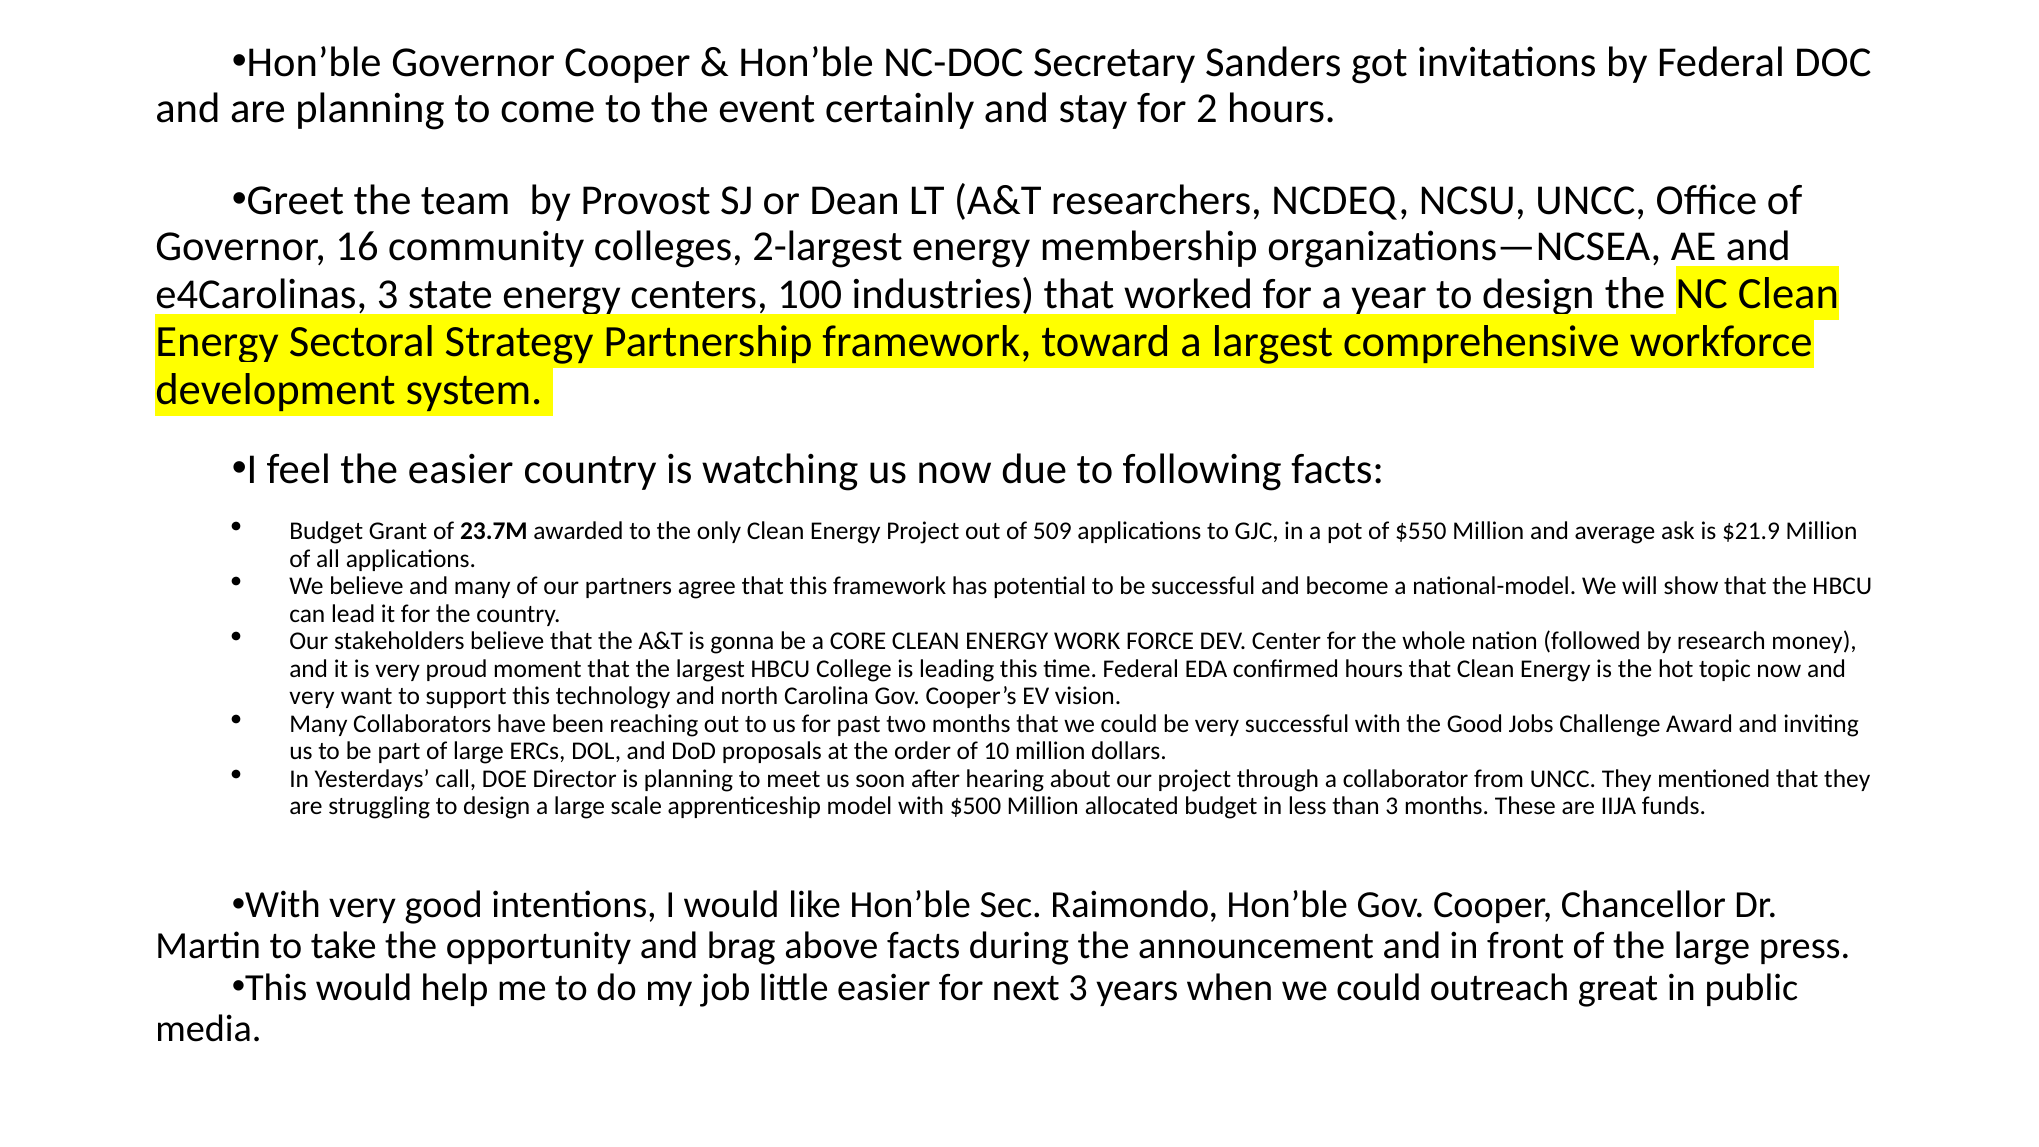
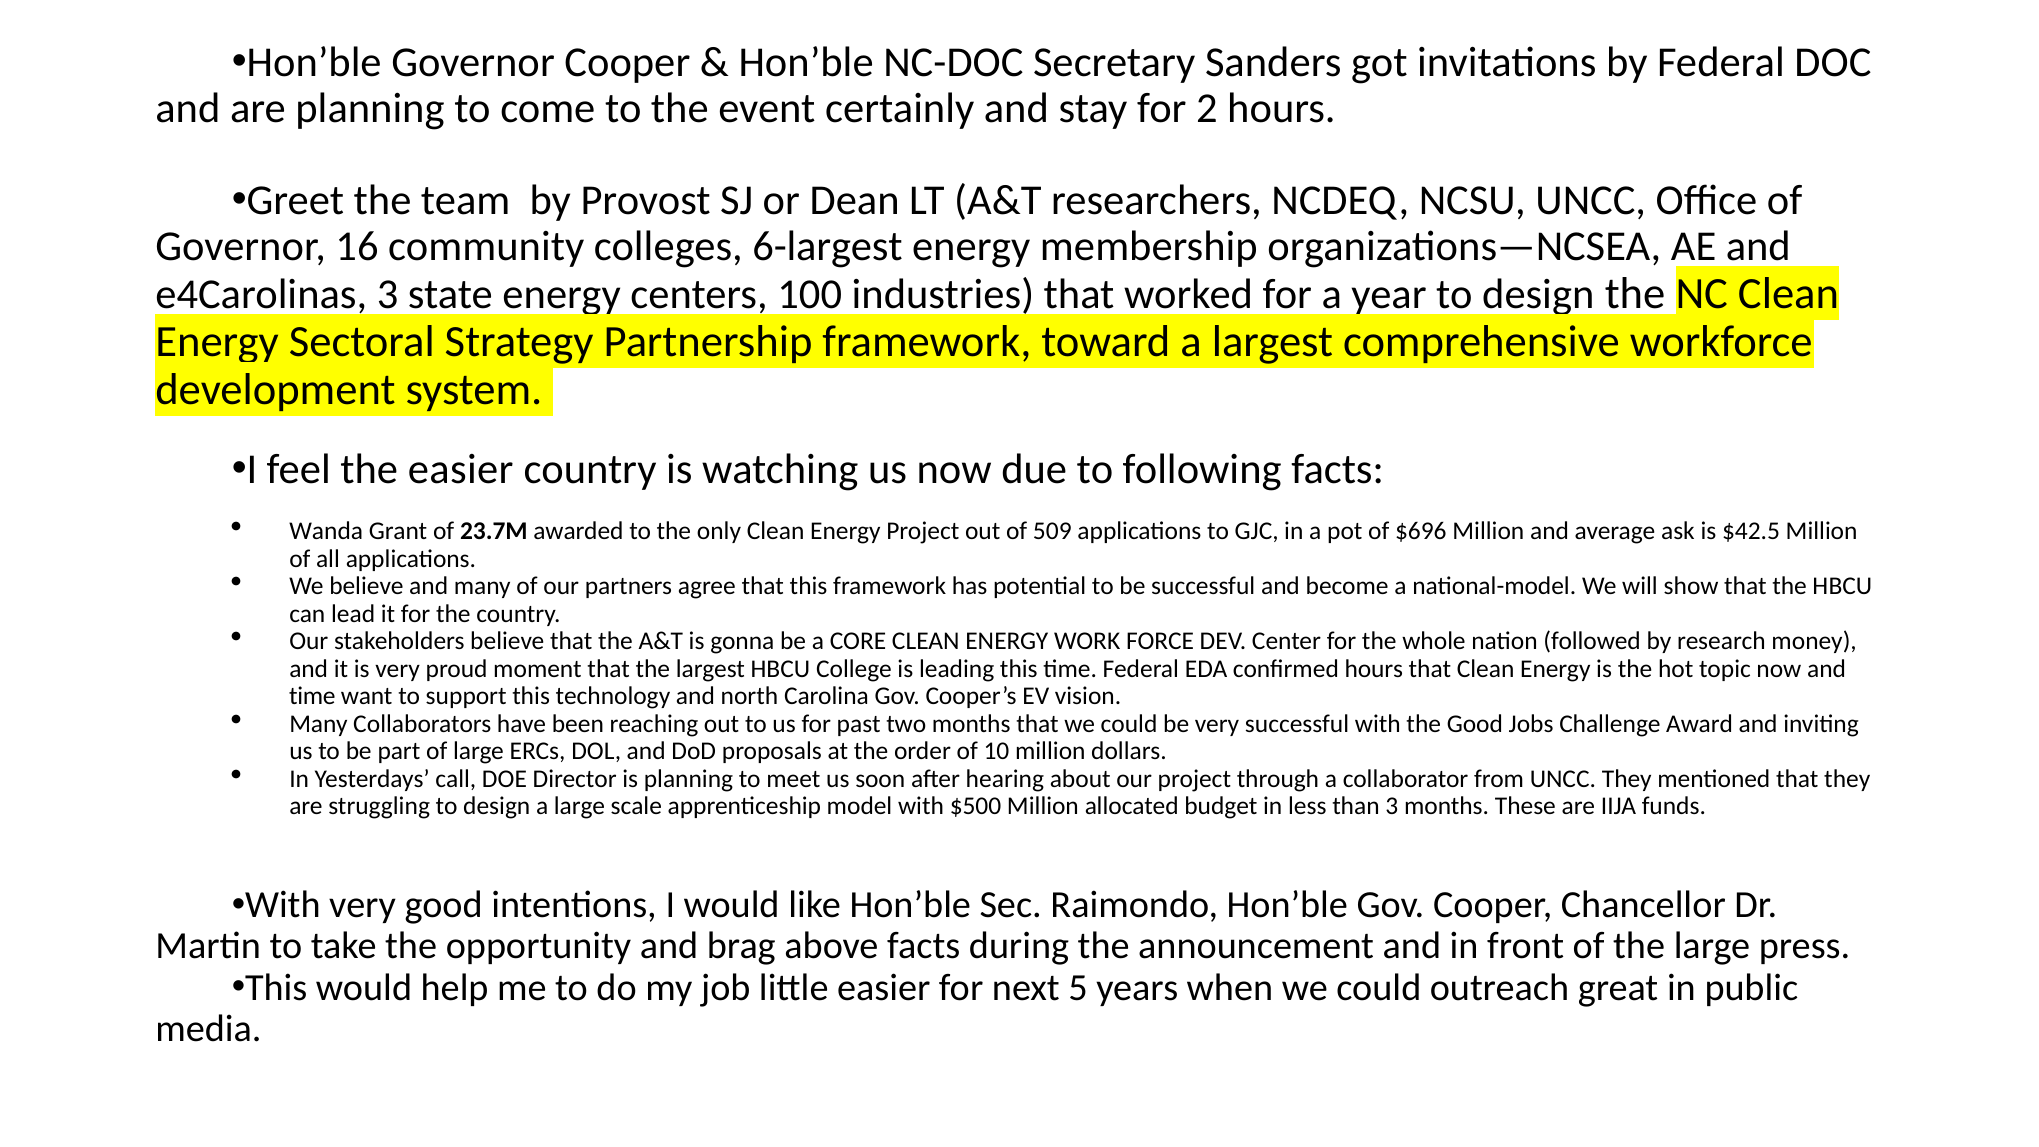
2-largest: 2-largest -> 6-largest (827, 246)
Budget: Budget -> Wanda (326, 531)
$550: $550 -> $696 (1421, 531)
$21.9: $21.9 -> $42.5 (1751, 531)
very: very -> time (312, 696)
next 3: 3 -> 5 (1078, 987)
